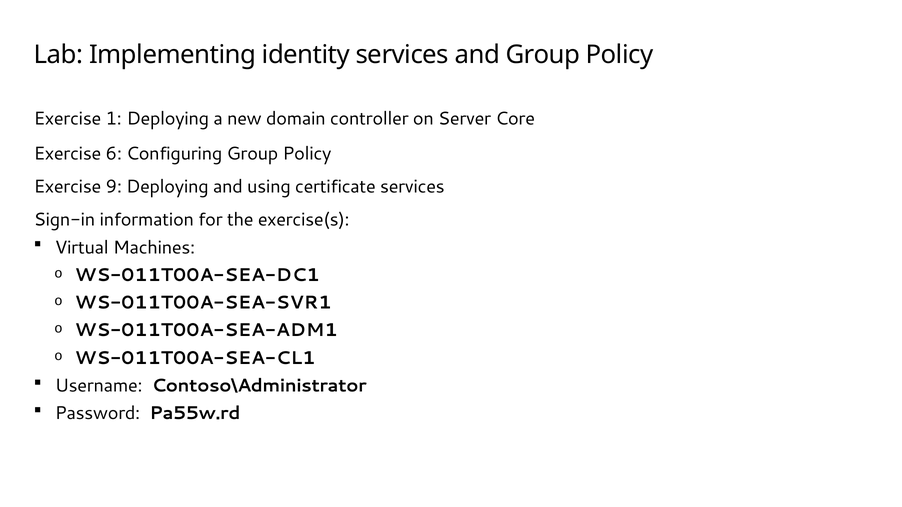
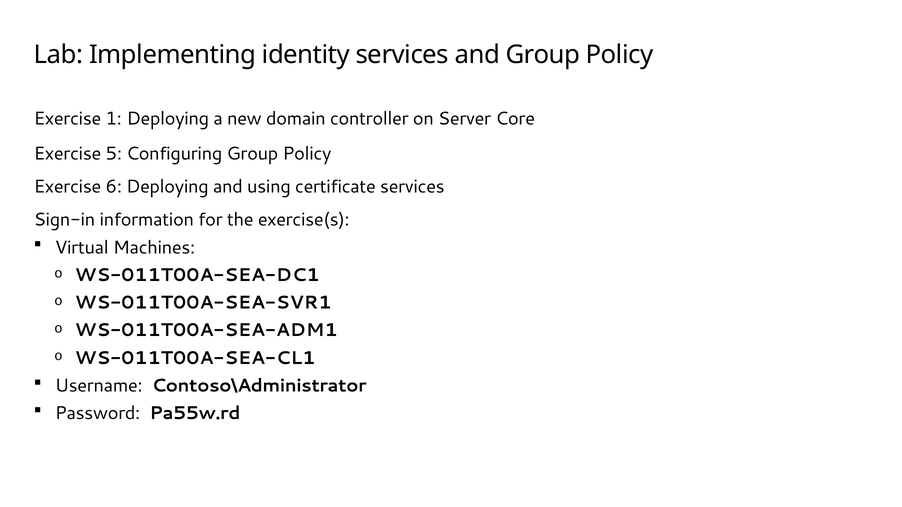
6: 6 -> 5 (114, 154)
9: 9 -> 6 (114, 187)
